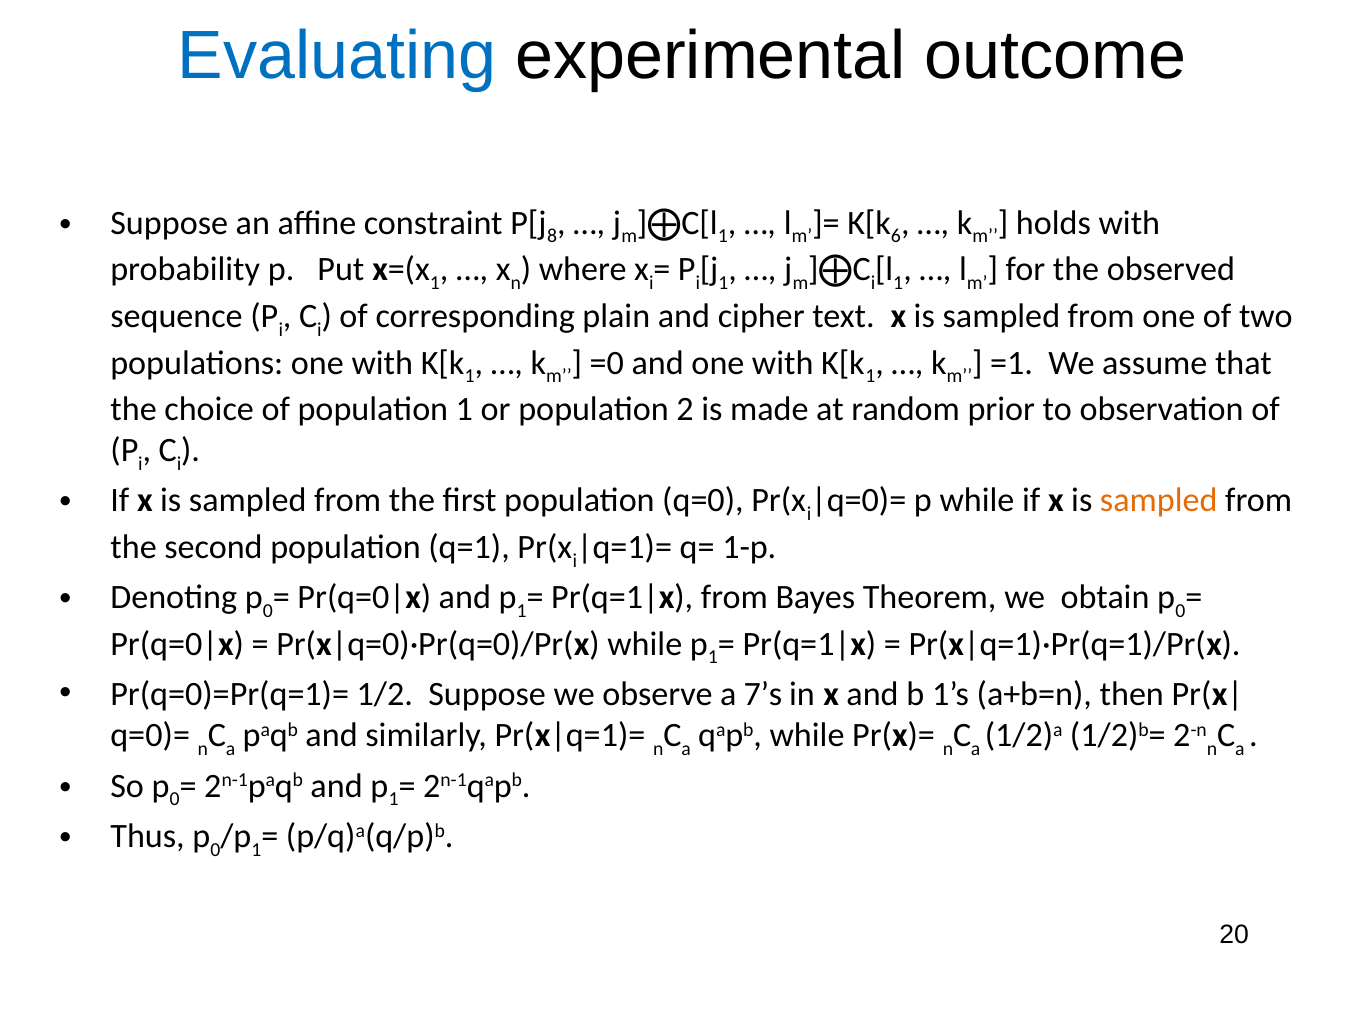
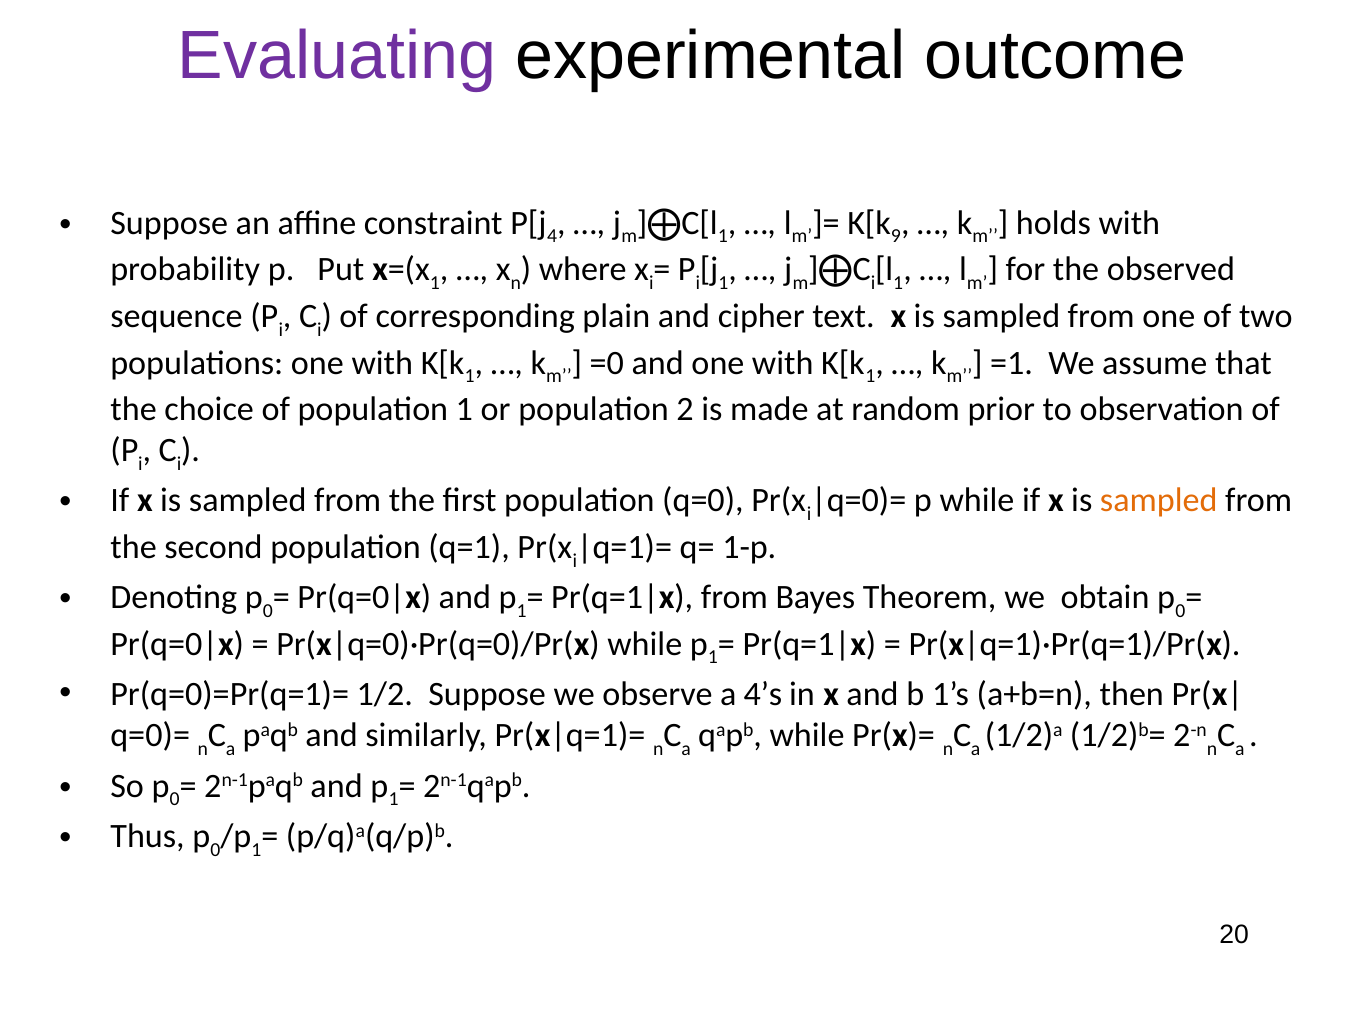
Evaluating colour: blue -> purple (337, 56)
6: 6 -> 9 (896, 236)
8: 8 -> 4 (552, 236)
7’s: 7’s -> 4’s (763, 694)
